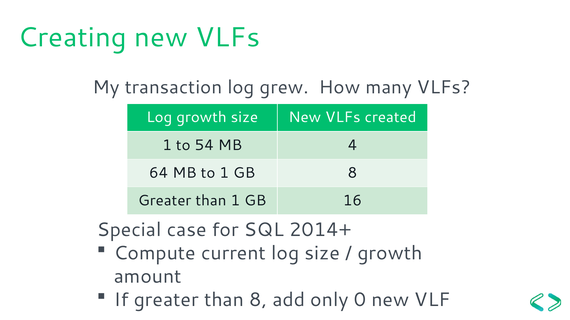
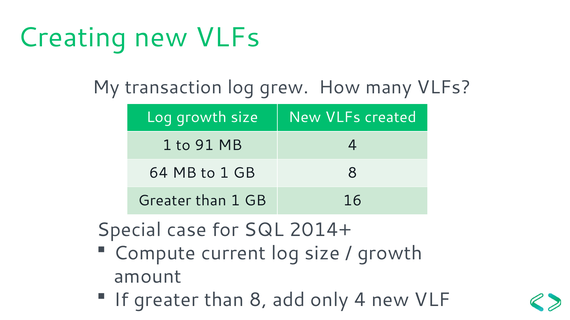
54: 54 -> 91 (204, 145)
only 0: 0 -> 4 (360, 300)
